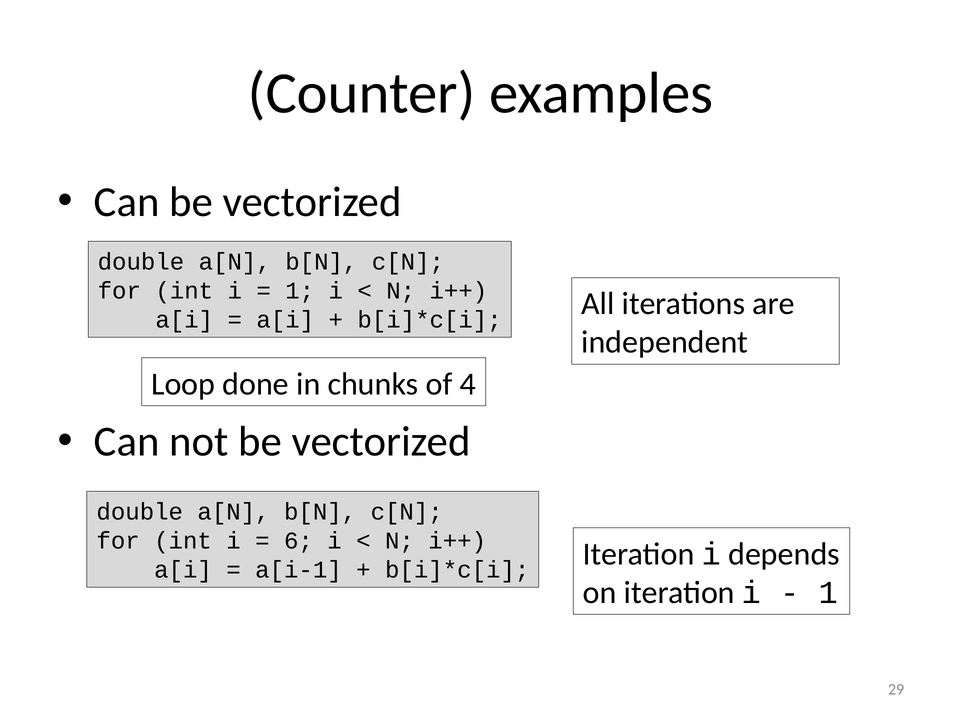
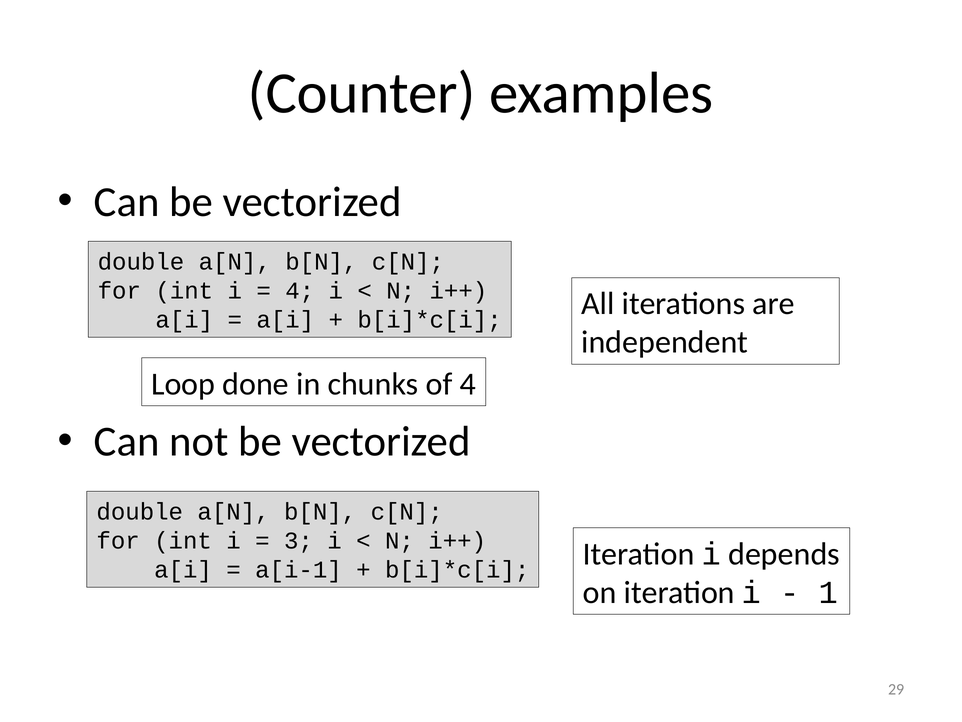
1: 1 -> 4 (300, 291)
6: 6 -> 3 (298, 541)
